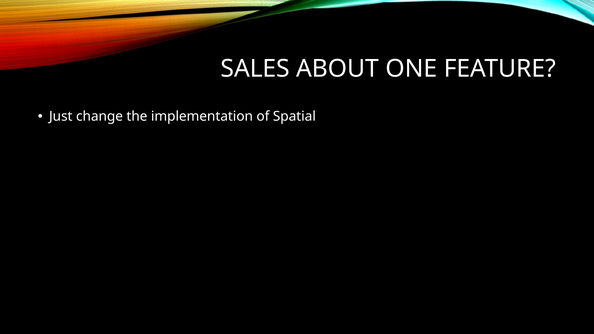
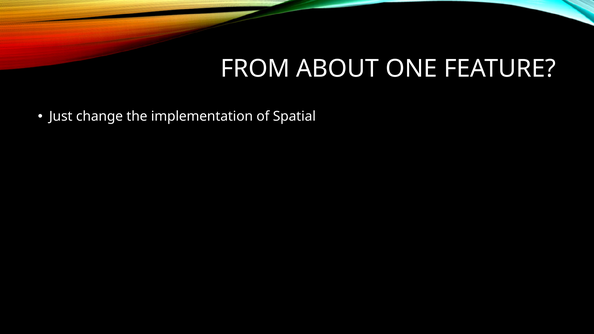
SALES: SALES -> FROM (255, 69)
